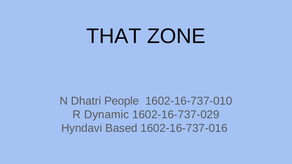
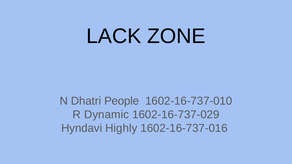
THAT: THAT -> LACK (114, 36)
Based: Based -> Highly (121, 128)
